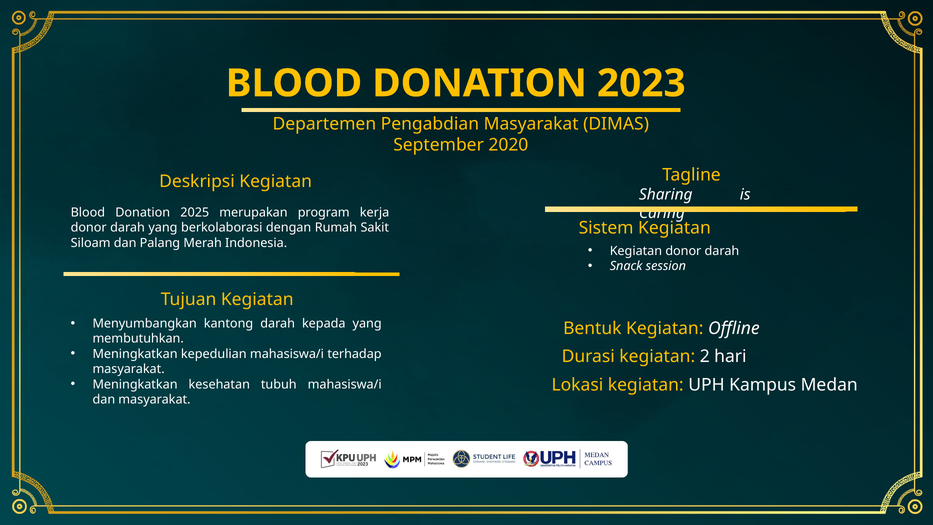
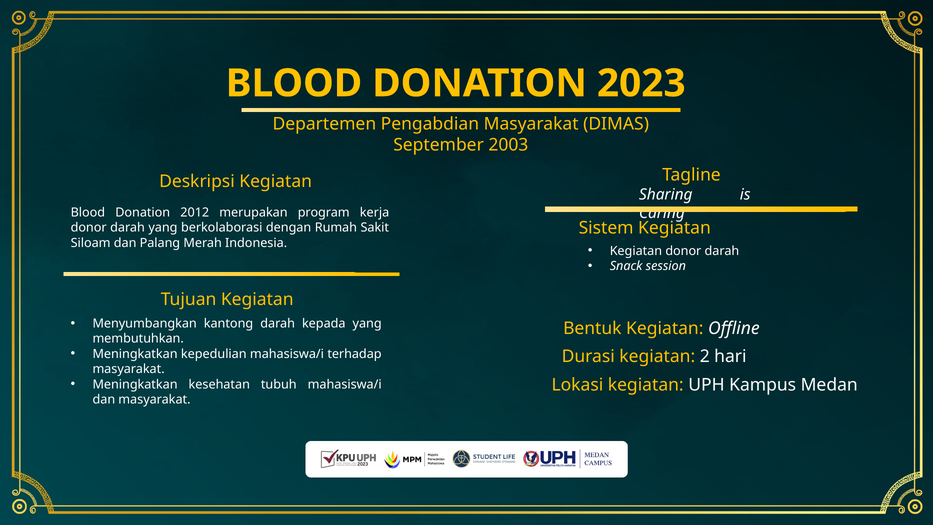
2020: 2020 -> 2003 (508, 145)
2025: 2025 -> 2012 (195, 213)
